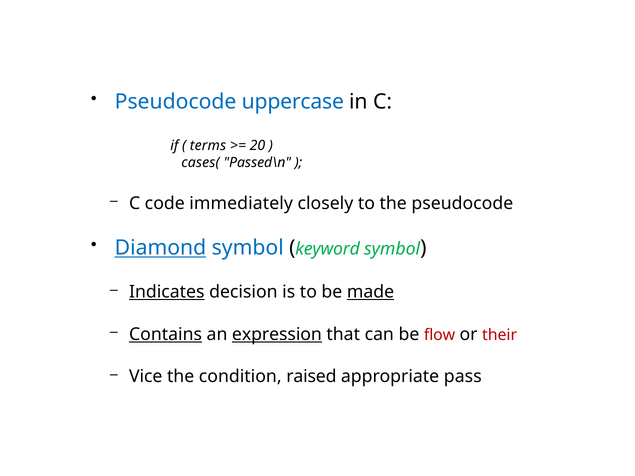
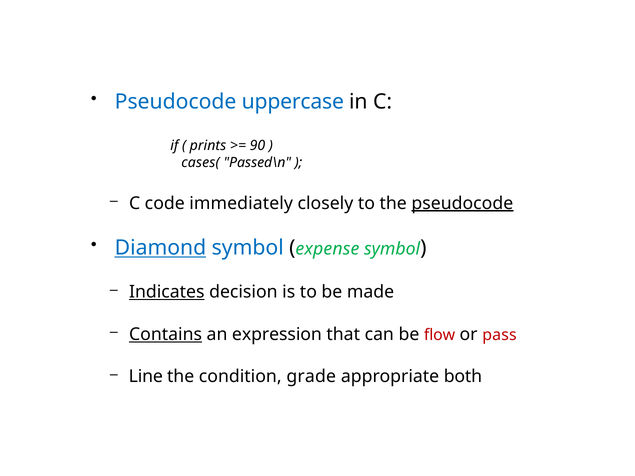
terms: terms -> prints (208, 146)
20: 20 -> 90 (257, 146)
pseudocode underline: none -> present (462, 203)
keyword: keyword -> expense (327, 249)
made underline: present -> none (371, 292)
expression underline: present -> none (277, 335)
their: their -> pass (499, 335)
Vice: Vice -> Line (146, 377)
raised: raised -> grade (311, 377)
pass: pass -> both (463, 377)
